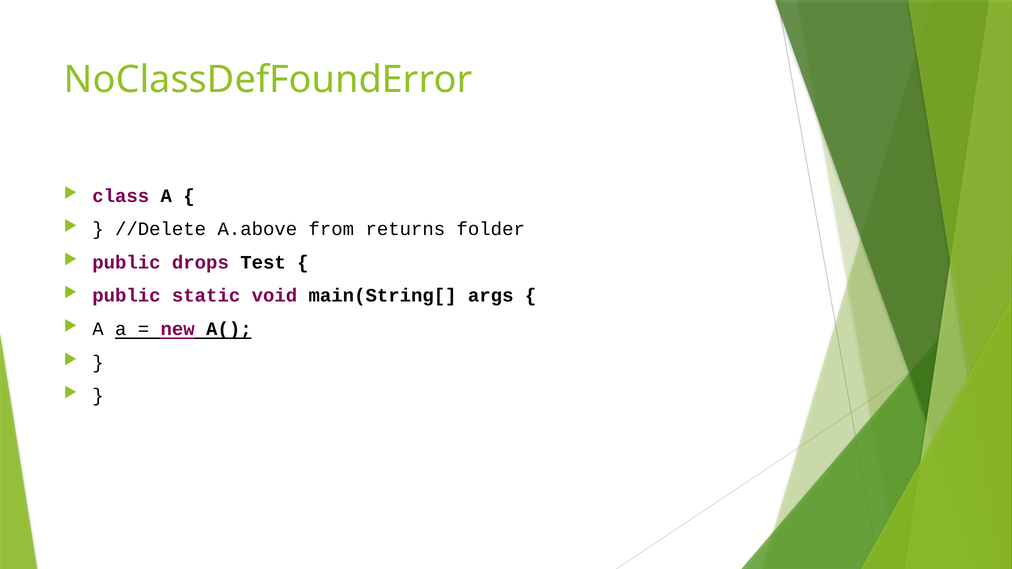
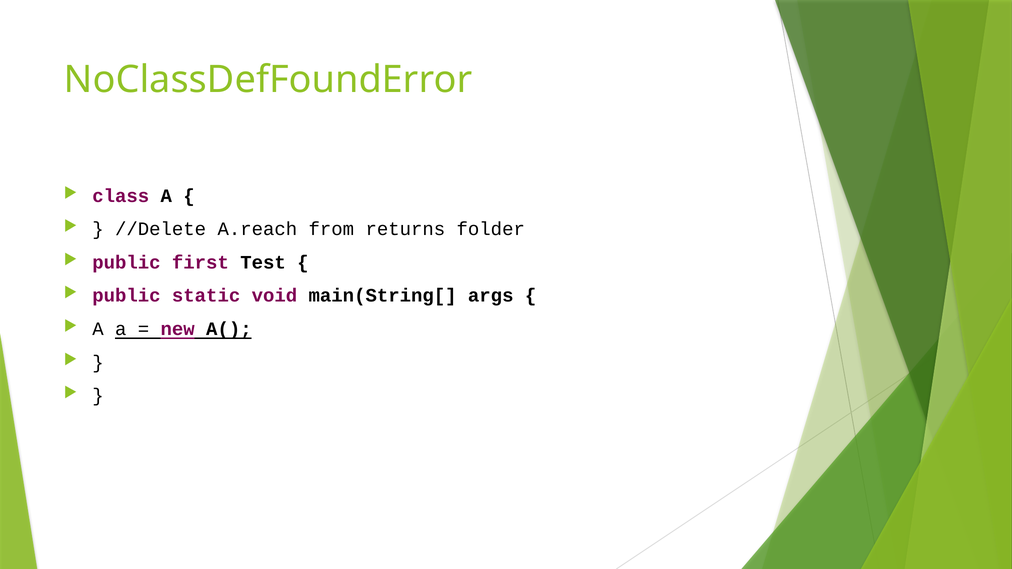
A.above: A.above -> A.reach (257, 229)
drops: drops -> first (200, 262)
